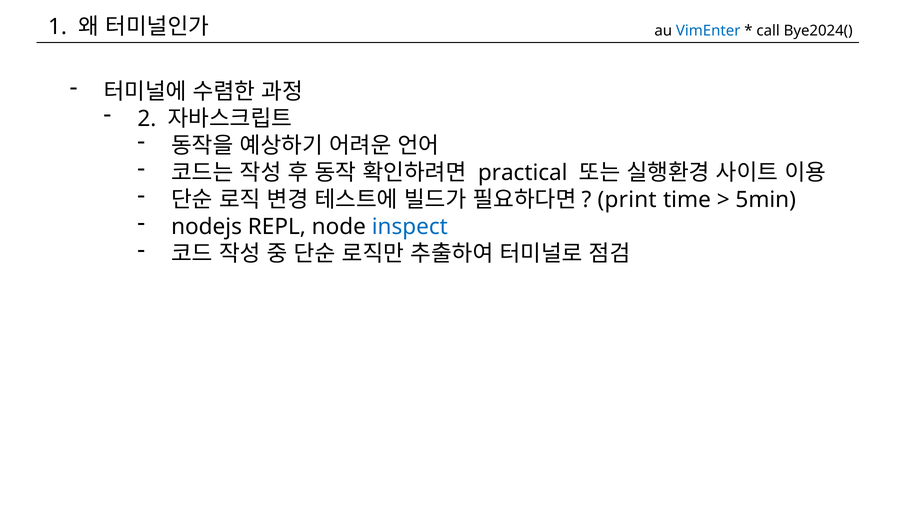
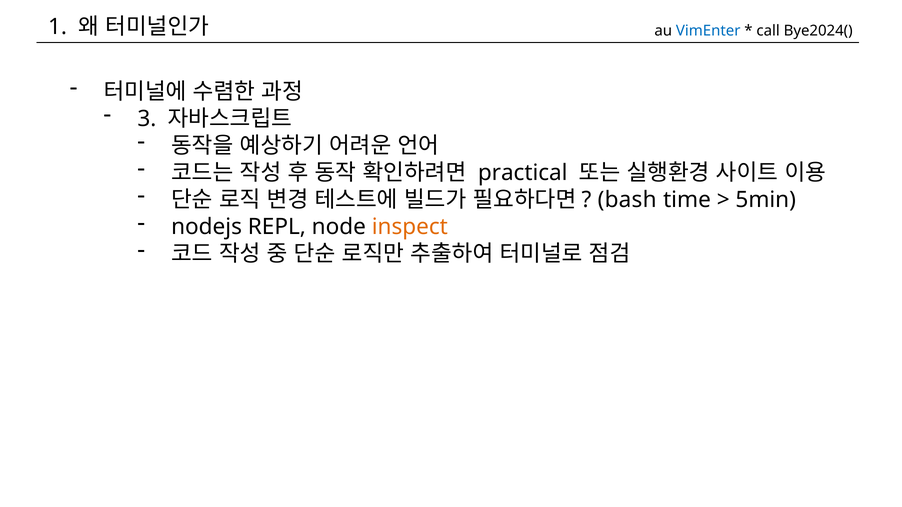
2: 2 -> 3 (147, 119)
print: print -> bash (627, 200)
inspect colour: blue -> orange (410, 227)
